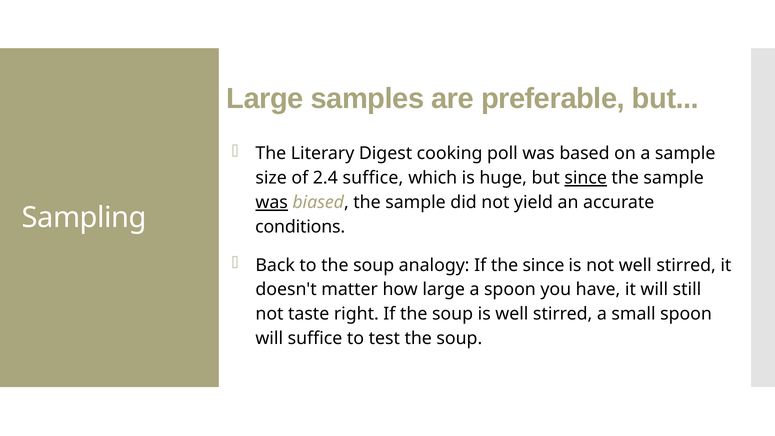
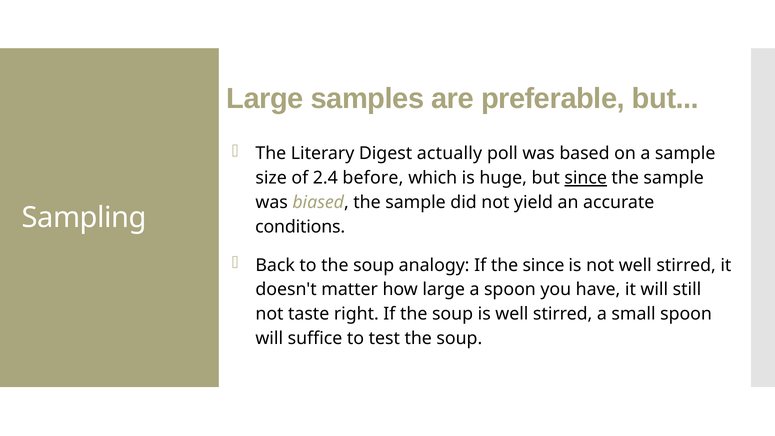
cooking: cooking -> actually (449, 154)
2.4 suffice: suffice -> before (373, 178)
was underline: present -> none (272, 203)
